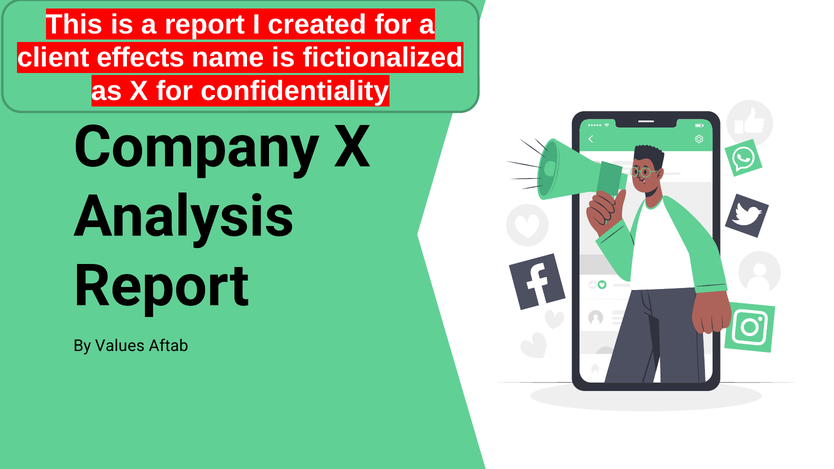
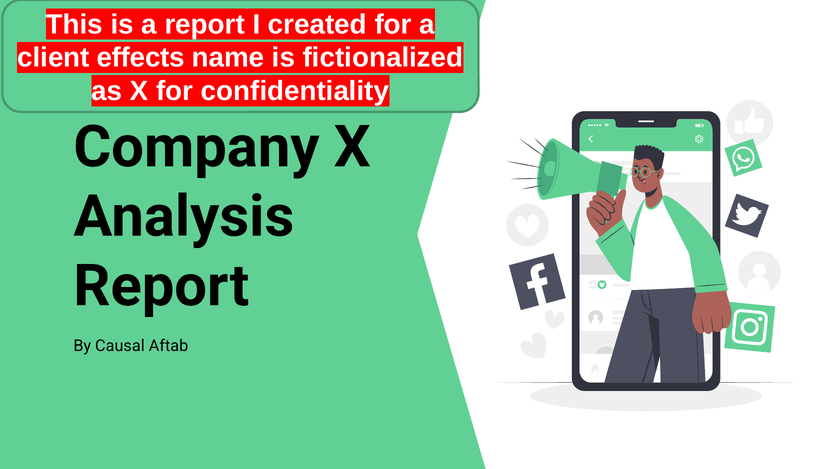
Values: Values -> Causal (120, 346)
